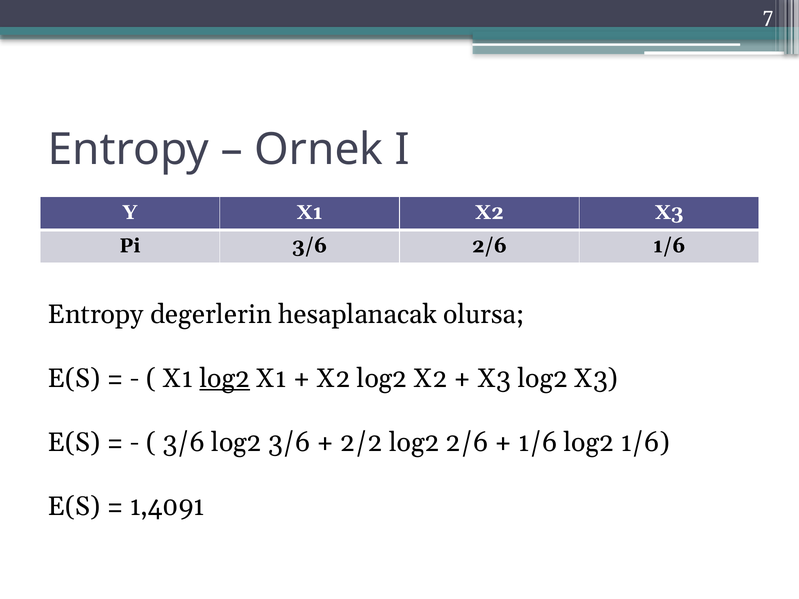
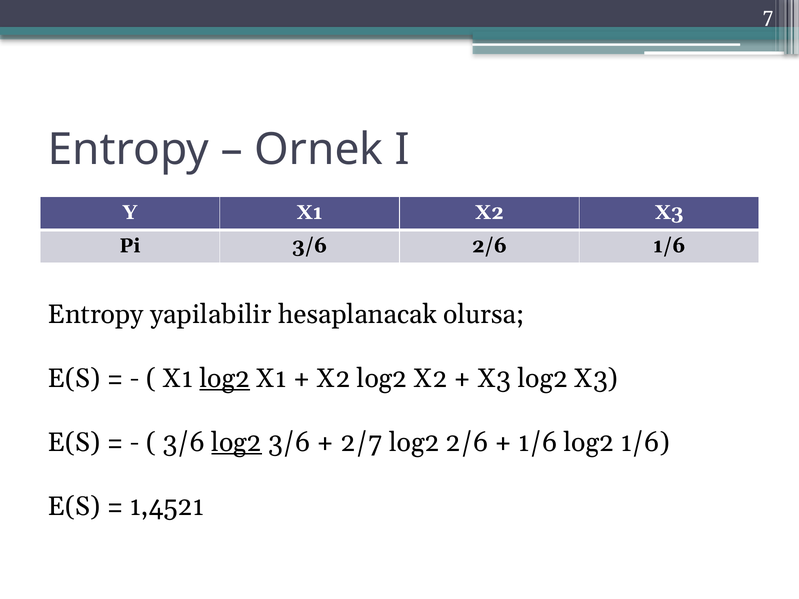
degerlerin: degerlerin -> yapilabilir (211, 315)
log2 underline: none -> present (237, 443)
2/2: 2/2 -> 2/7 (361, 443)
1,4091: 1,4091 -> 1,4521 (167, 506)
